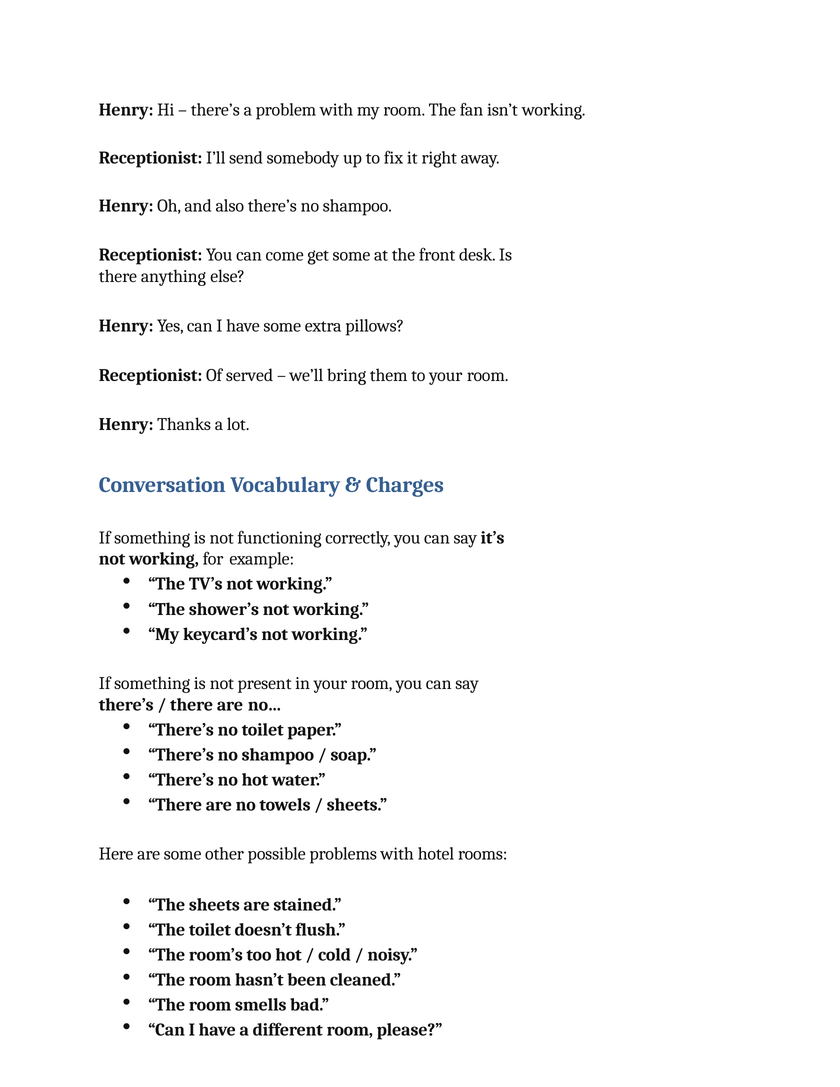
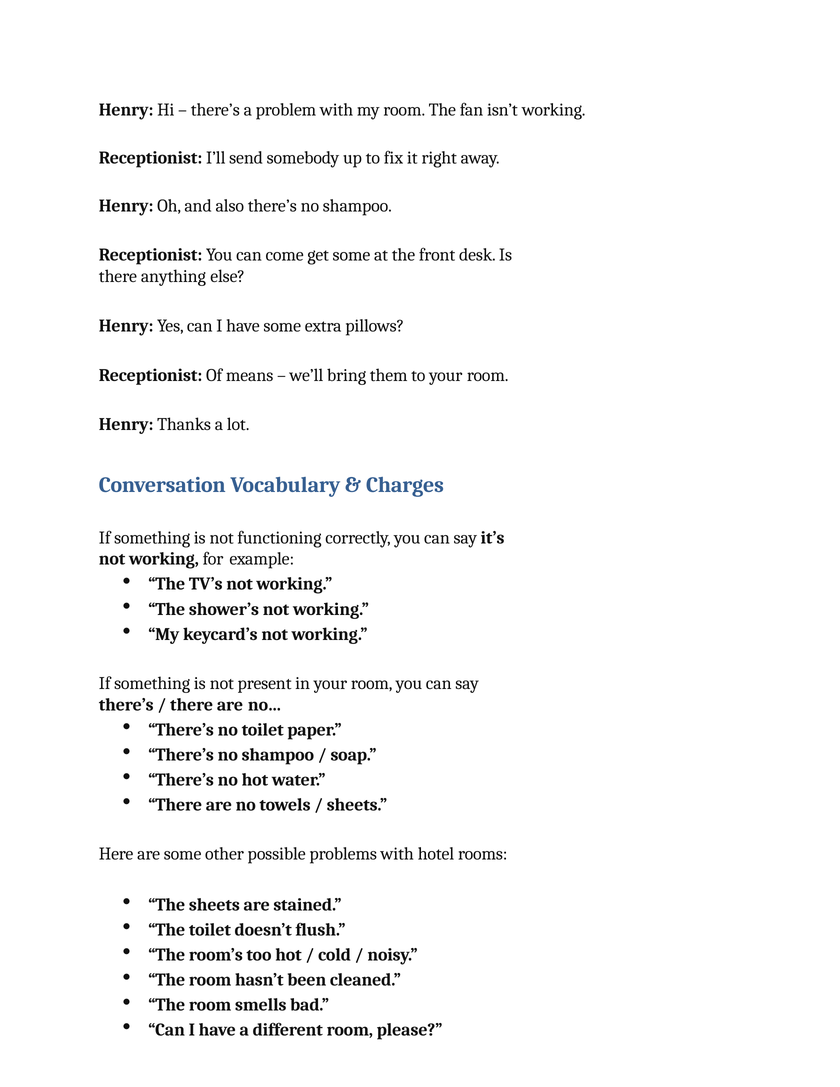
served: served -> means (250, 375)
